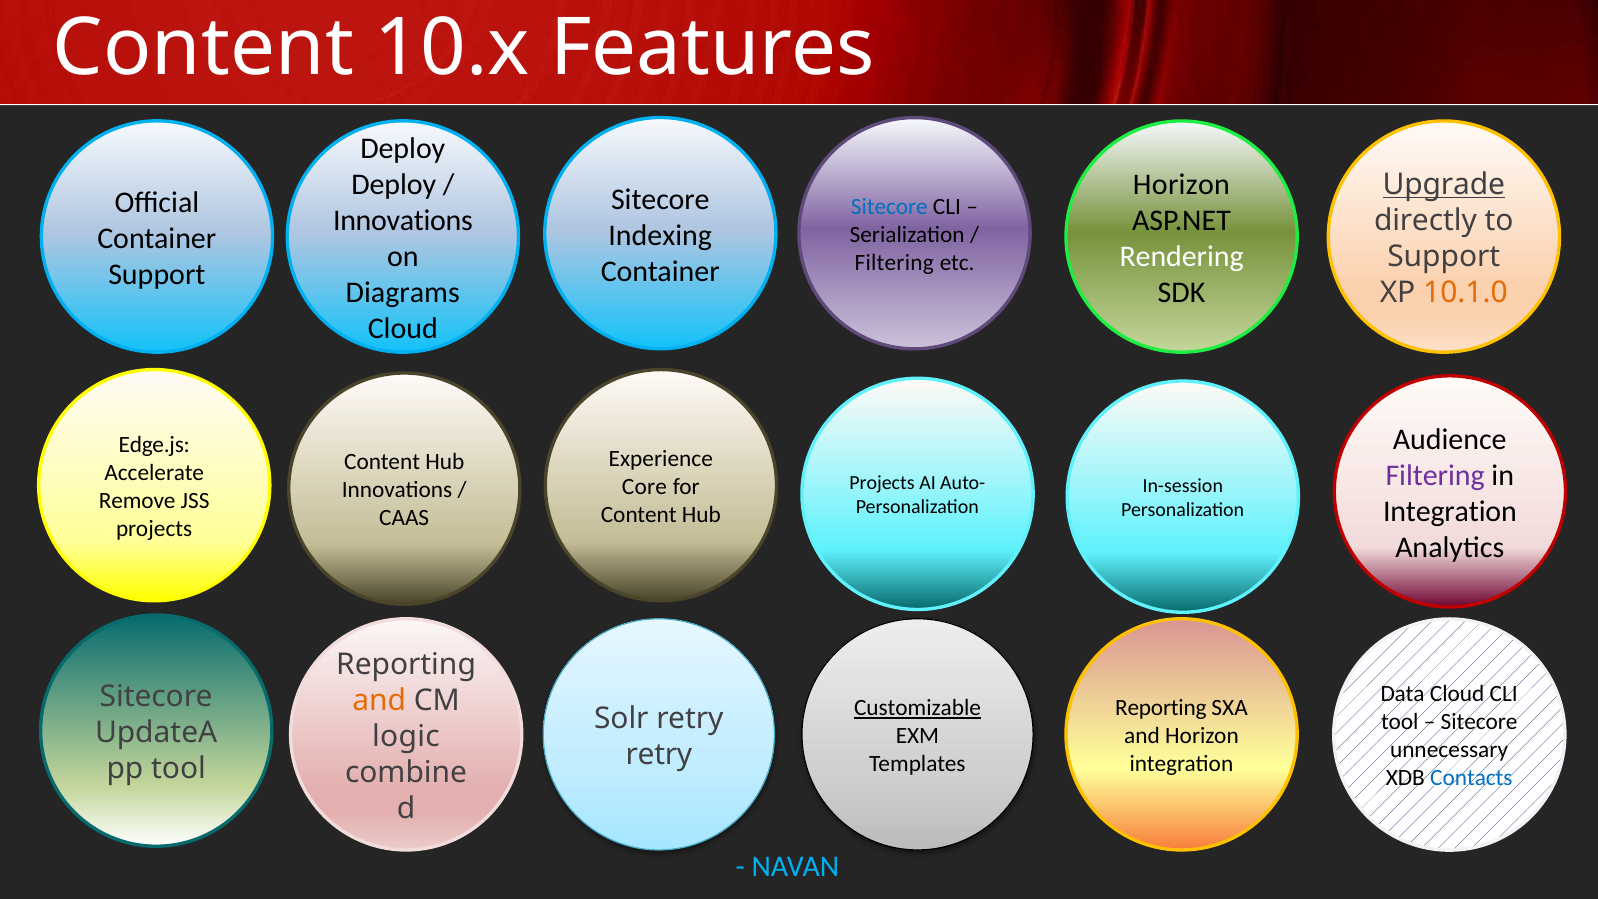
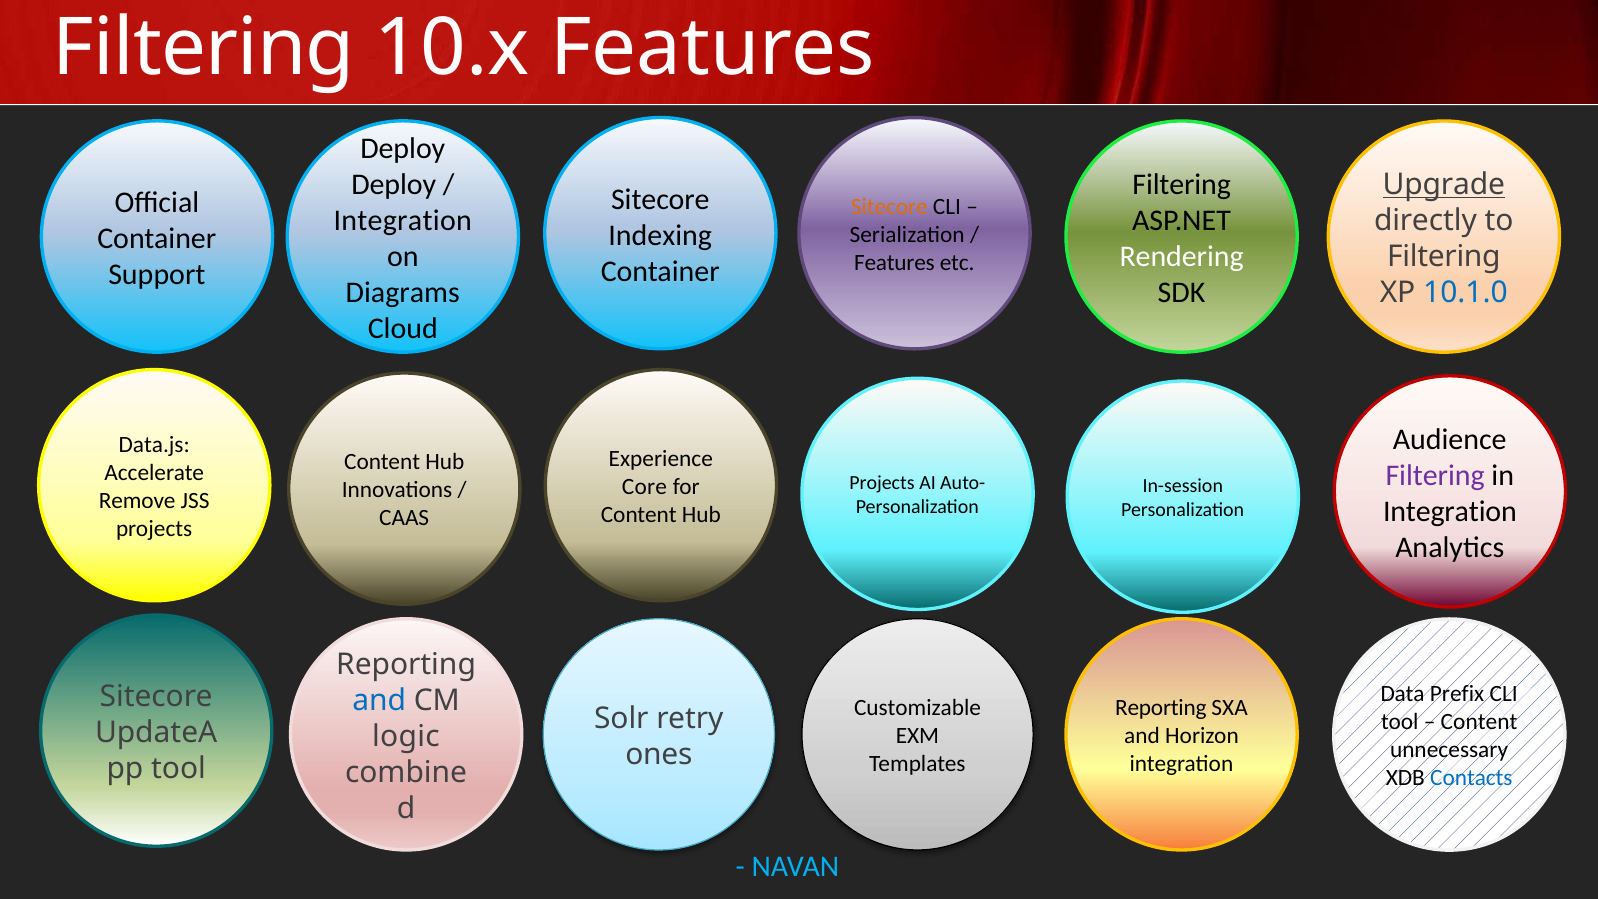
Content: Content -> Filtering (204, 48)
Horizon: Horizon -> Filtering (1182, 185)
Sitecore colour: blue -> orange (889, 207)
Innovations: Innovations -> Integration (403, 221)
Support: Support -> Filtering (1444, 257)
Filtering: Filtering -> Features (894, 263)
10.1.0 colour: orange -> blue (1465, 293)
Edge.js: Edge.js -> Data.js (154, 445)
Data Cloud: Cloud -> Prefix (1457, 694)
and colour: orange -> blue (379, 700)
Customizable underline: present -> none (917, 708)
Sitecore: Sitecore -> Content (1479, 722)
retry: retry -> ones (659, 754)
